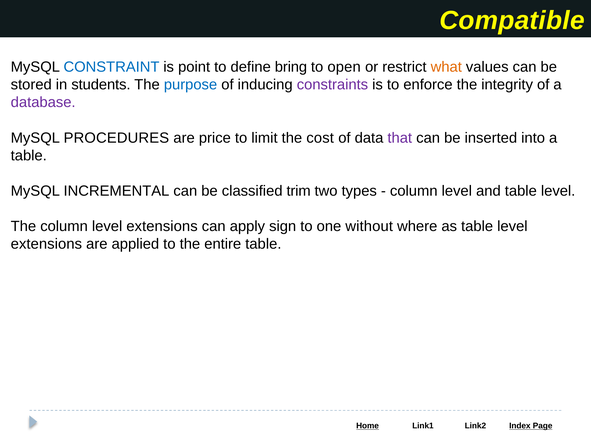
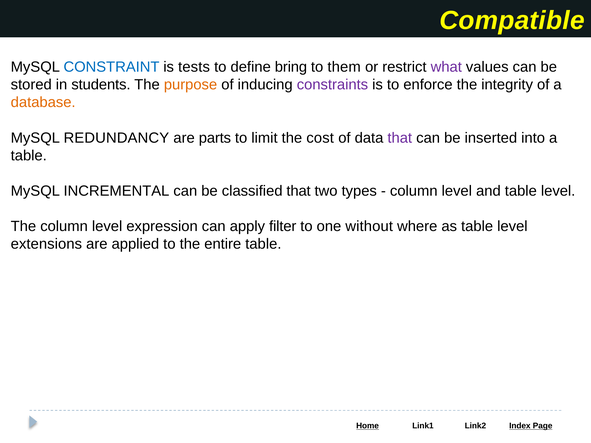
point: point -> tests (194, 67)
open: open -> them (344, 67)
what colour: orange -> purple (446, 67)
purpose colour: blue -> orange (191, 85)
database colour: purple -> orange (43, 102)
PROCEDURES: PROCEDURES -> REDUNDANCY (116, 138)
price: price -> parts (215, 138)
classified trim: trim -> that (299, 191)
column level extensions: extensions -> expression (162, 227)
sign: sign -> filter (283, 227)
